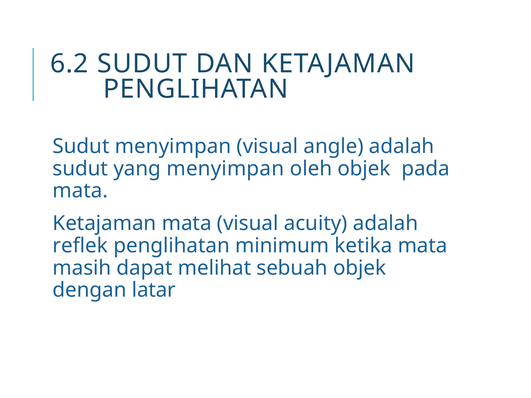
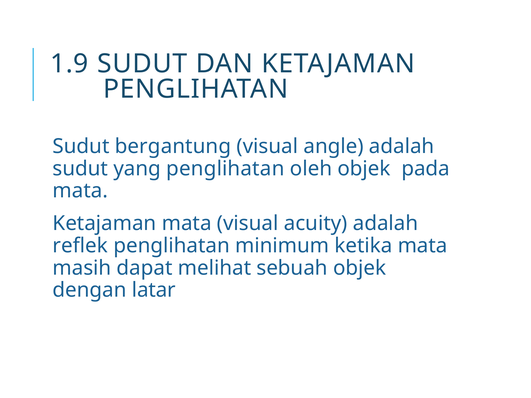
6.2: 6.2 -> 1.9 (69, 64)
Sudut menyimpan: menyimpan -> bergantung (173, 146)
yang menyimpan: menyimpan -> penglihatan (225, 169)
